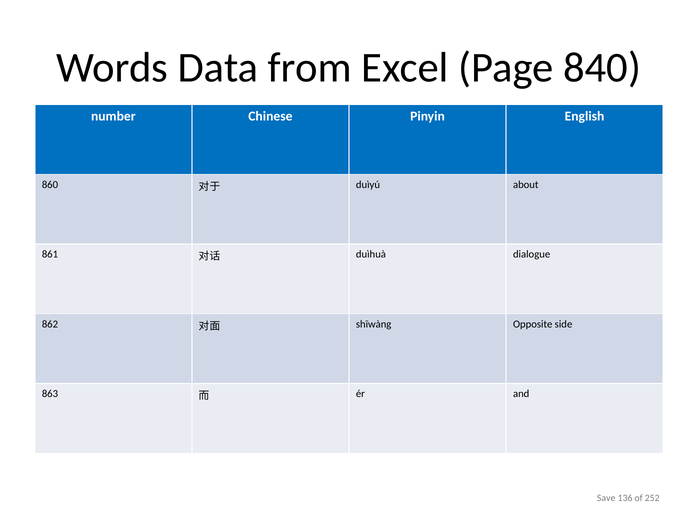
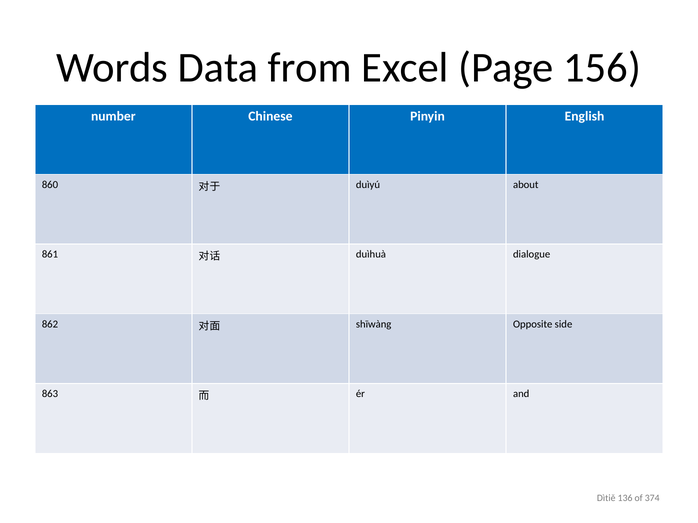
840: 840 -> 156 (602, 68)
Save: Save -> Dìtiě (606, 499)
252: 252 -> 374 (652, 499)
